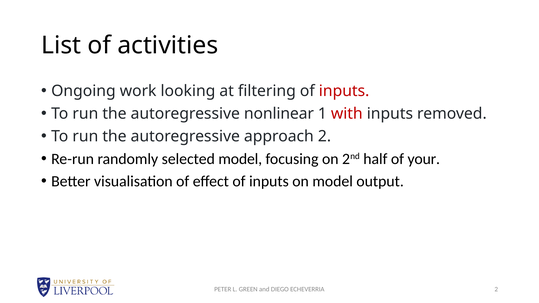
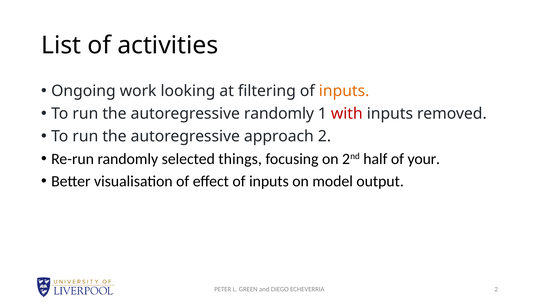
inputs colour: red -> orange (344, 91)
autoregressive nonlinear: nonlinear -> randomly (279, 114)
selected model: model -> things (240, 159)
